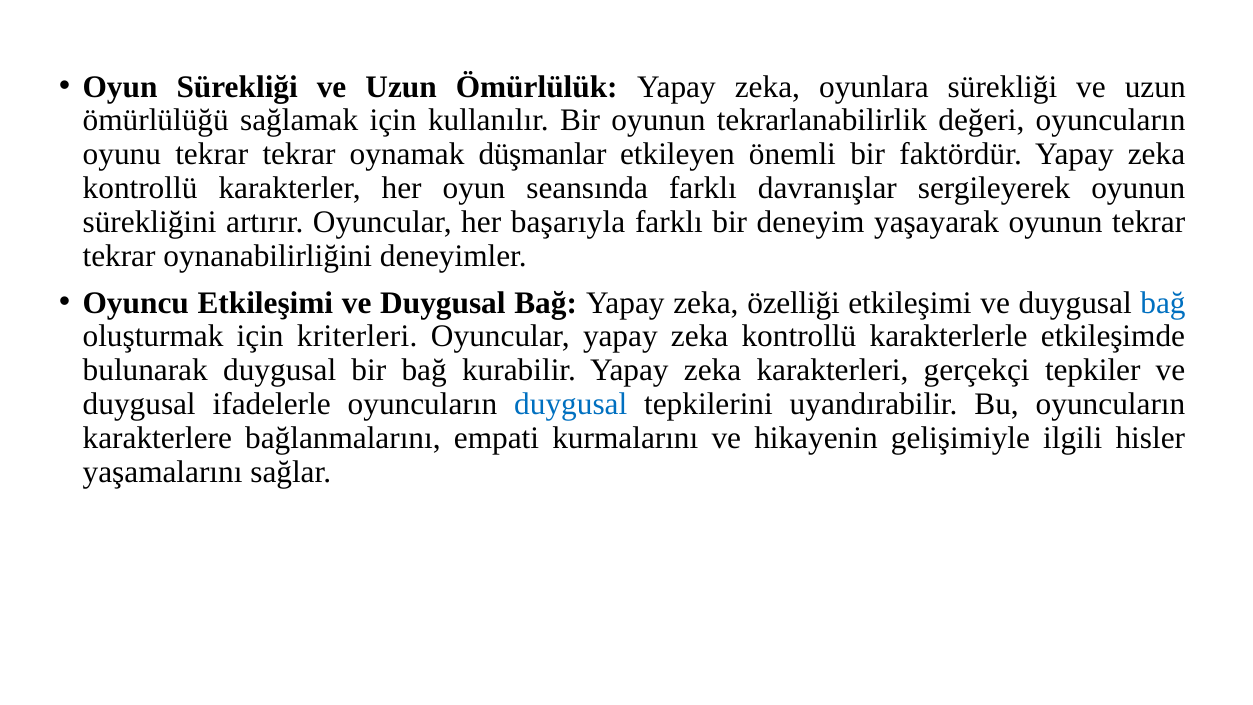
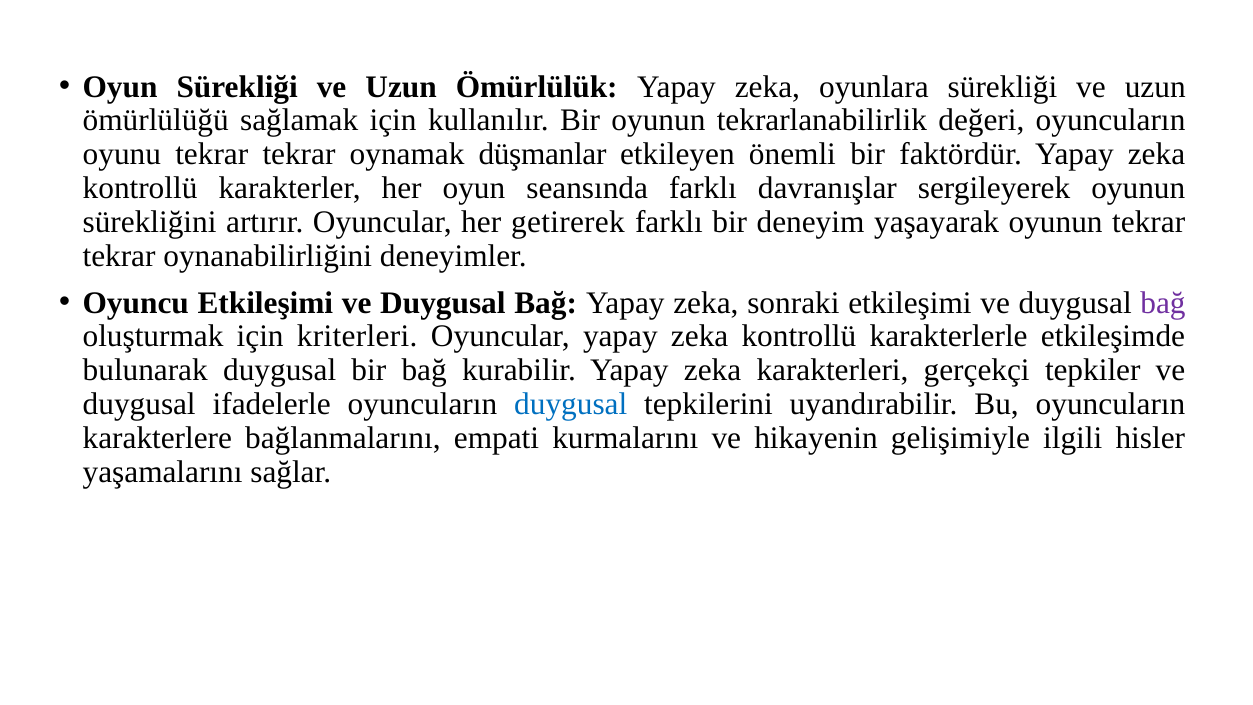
başarıyla: başarıyla -> getirerek (568, 222)
özelliği: özelliği -> sonraki (793, 303)
bağ colour: blue -> purple (1163, 303)
